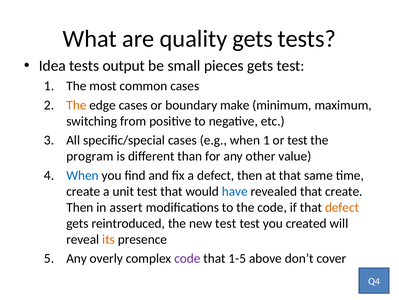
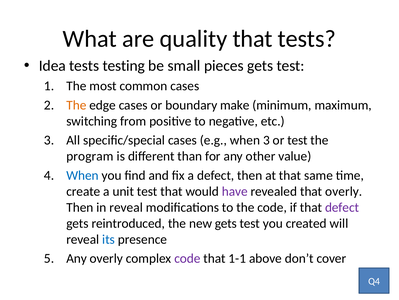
quality gets: gets -> that (253, 39)
output: output -> testing (124, 66)
when 1: 1 -> 3 (266, 140)
have colour: blue -> purple (235, 191)
that create: create -> overly (344, 191)
in assert: assert -> reveal (126, 207)
defect colour: orange -> purple (342, 207)
new test: test -> gets (226, 223)
its colour: orange -> blue (109, 239)
1-5: 1-5 -> 1-1 (237, 258)
